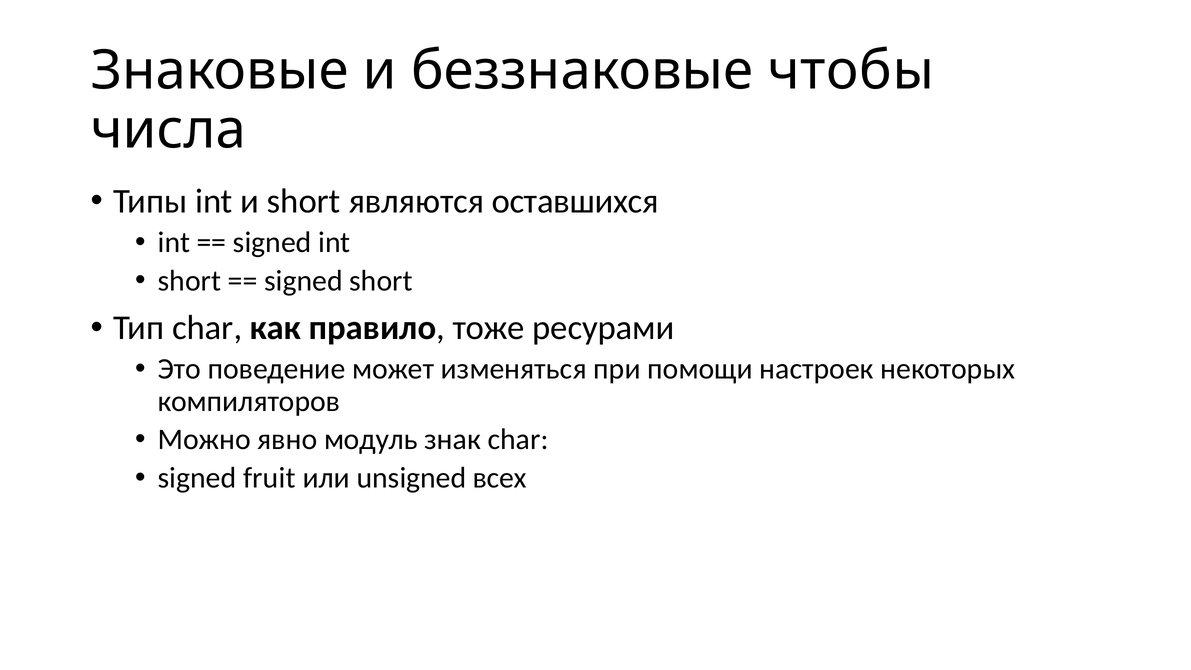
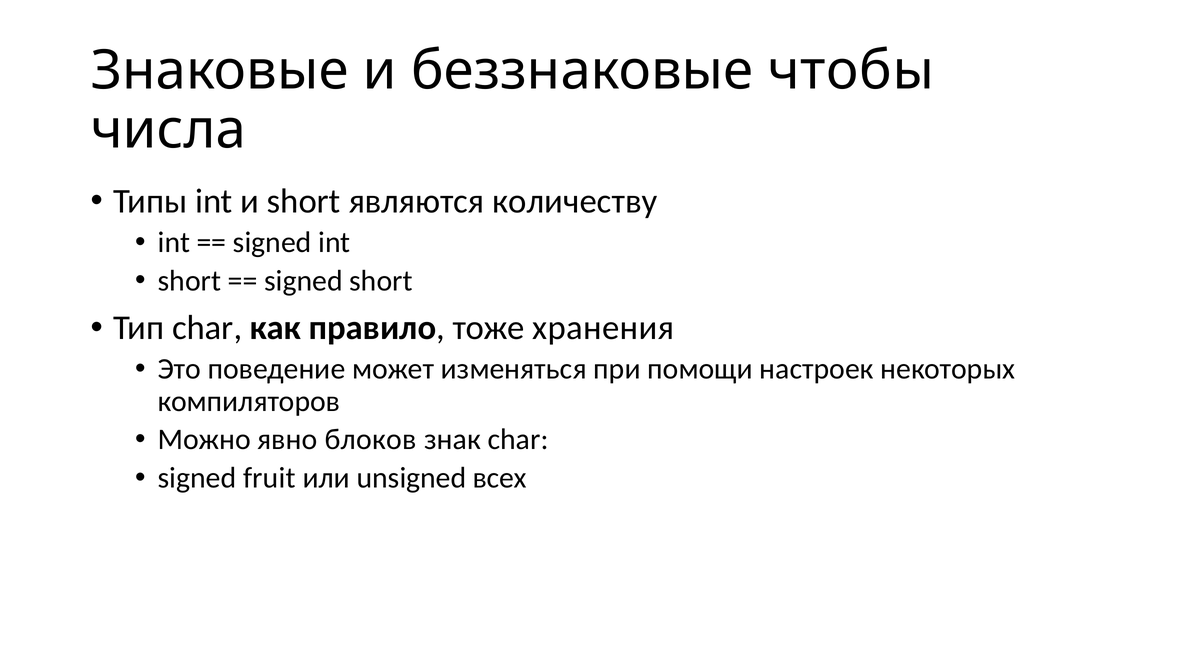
оставшихся: оставшихся -> количеству (575, 201)
ресурами: ресурами -> хранения (603, 328)
модуль: модуль -> блоков (371, 439)
